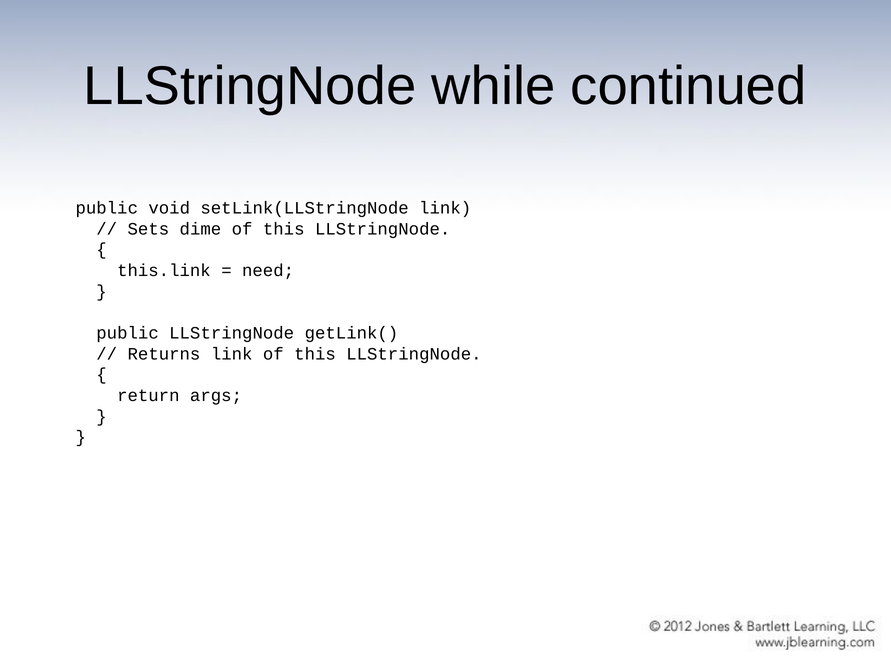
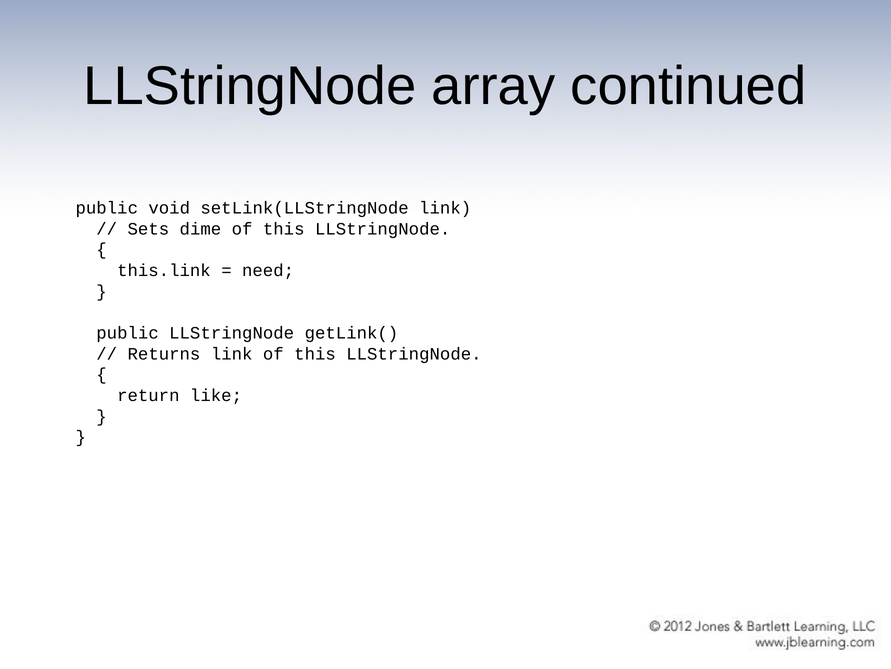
while: while -> array (493, 86)
args: args -> like (216, 395)
